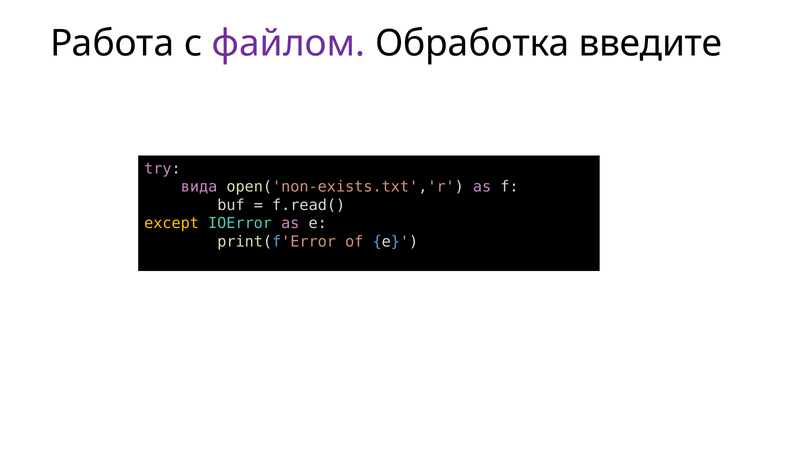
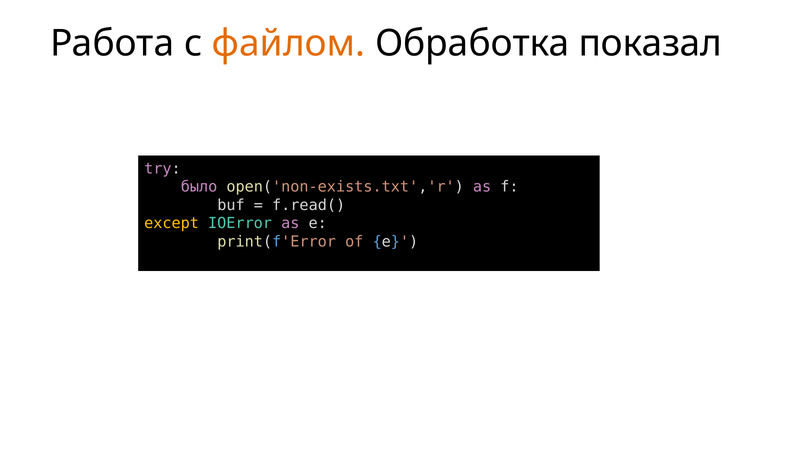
файлом colour: purple -> orange (289, 44)
введите: введите -> показал (650, 44)
вида: вида -> было (199, 187)
